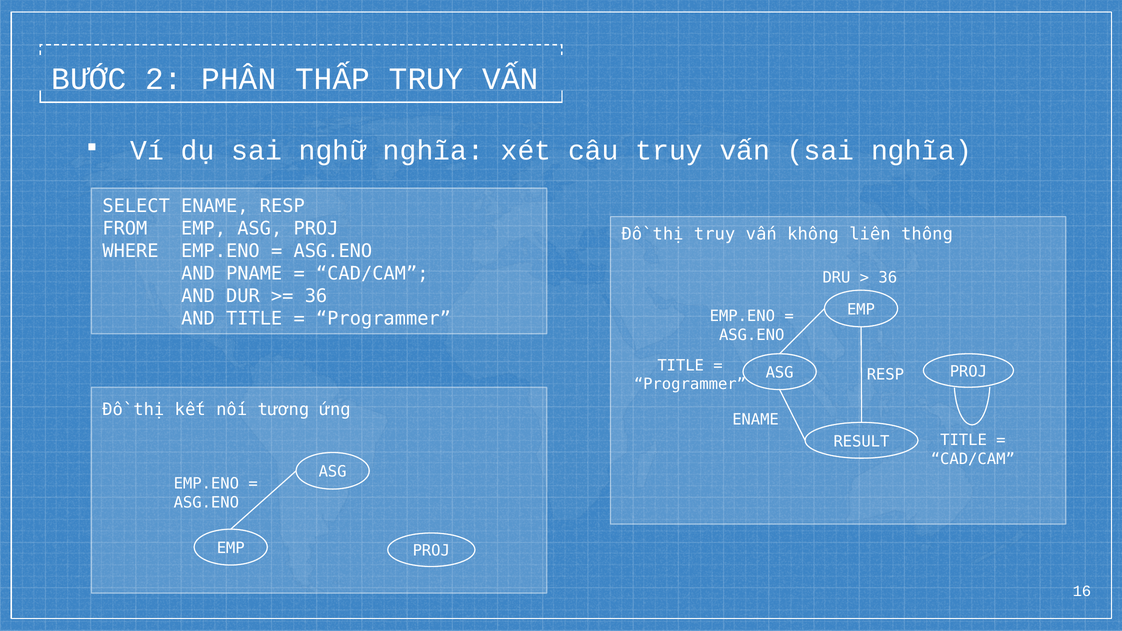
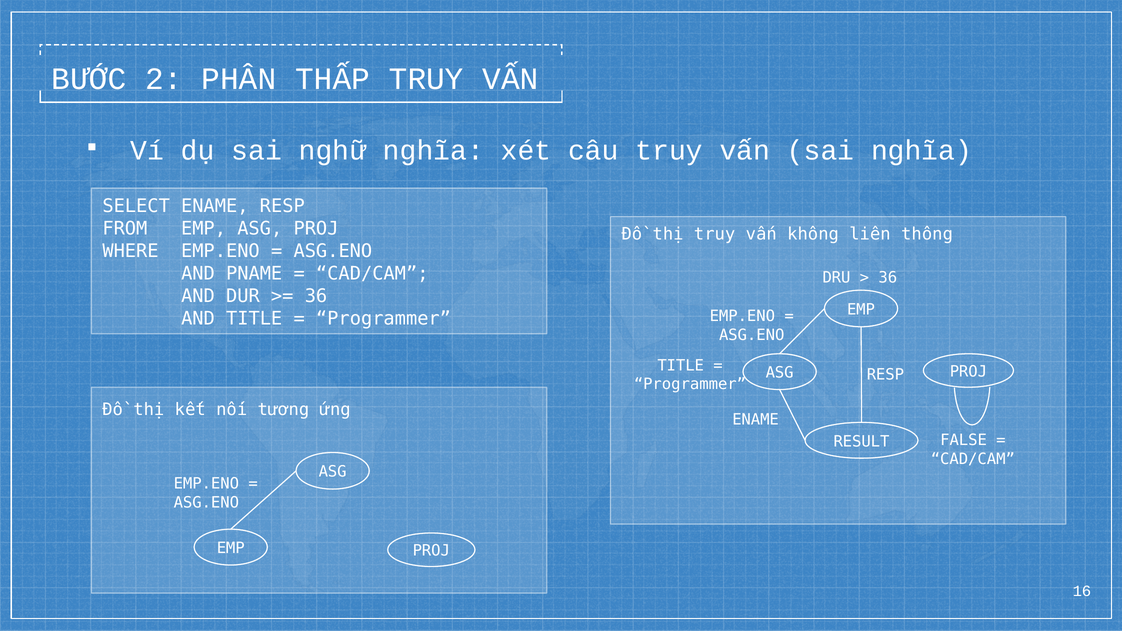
TITLE: TITLE -> FALSE (964, 440)
